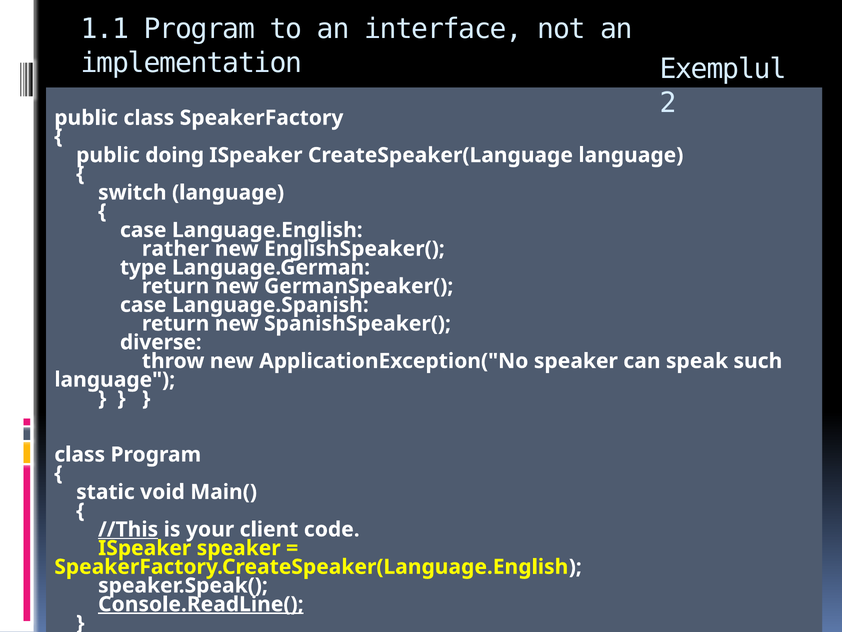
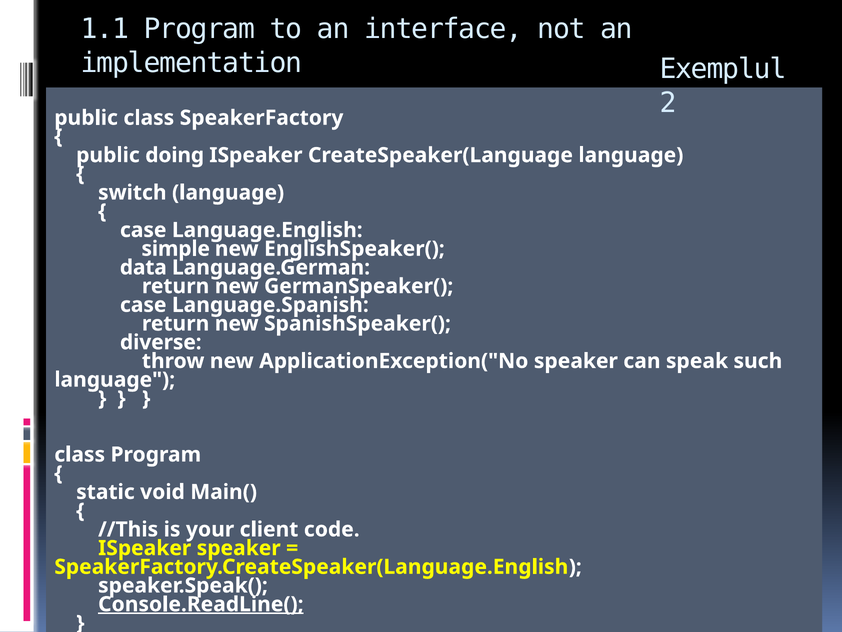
rather: rather -> simple (176, 249)
type: type -> data (143, 267)
//This underline: present -> none (128, 529)
